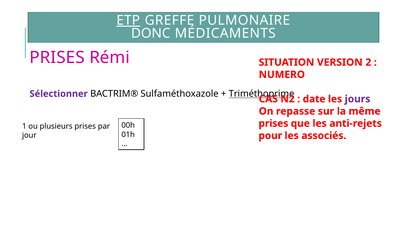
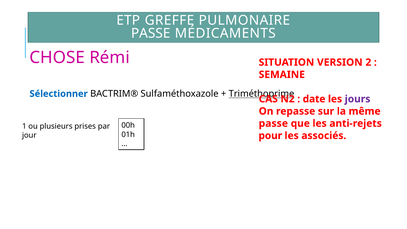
ETP underline: present -> none (128, 20)
DONC: DONC -> PASSE (151, 33)
PRISES: PRISES -> CHOSE (57, 58)
NUMERO: NUMERO -> SEMAINE (282, 75)
Sélectionner colour: purple -> blue (59, 94)
prises: prises -> passe (273, 123)
